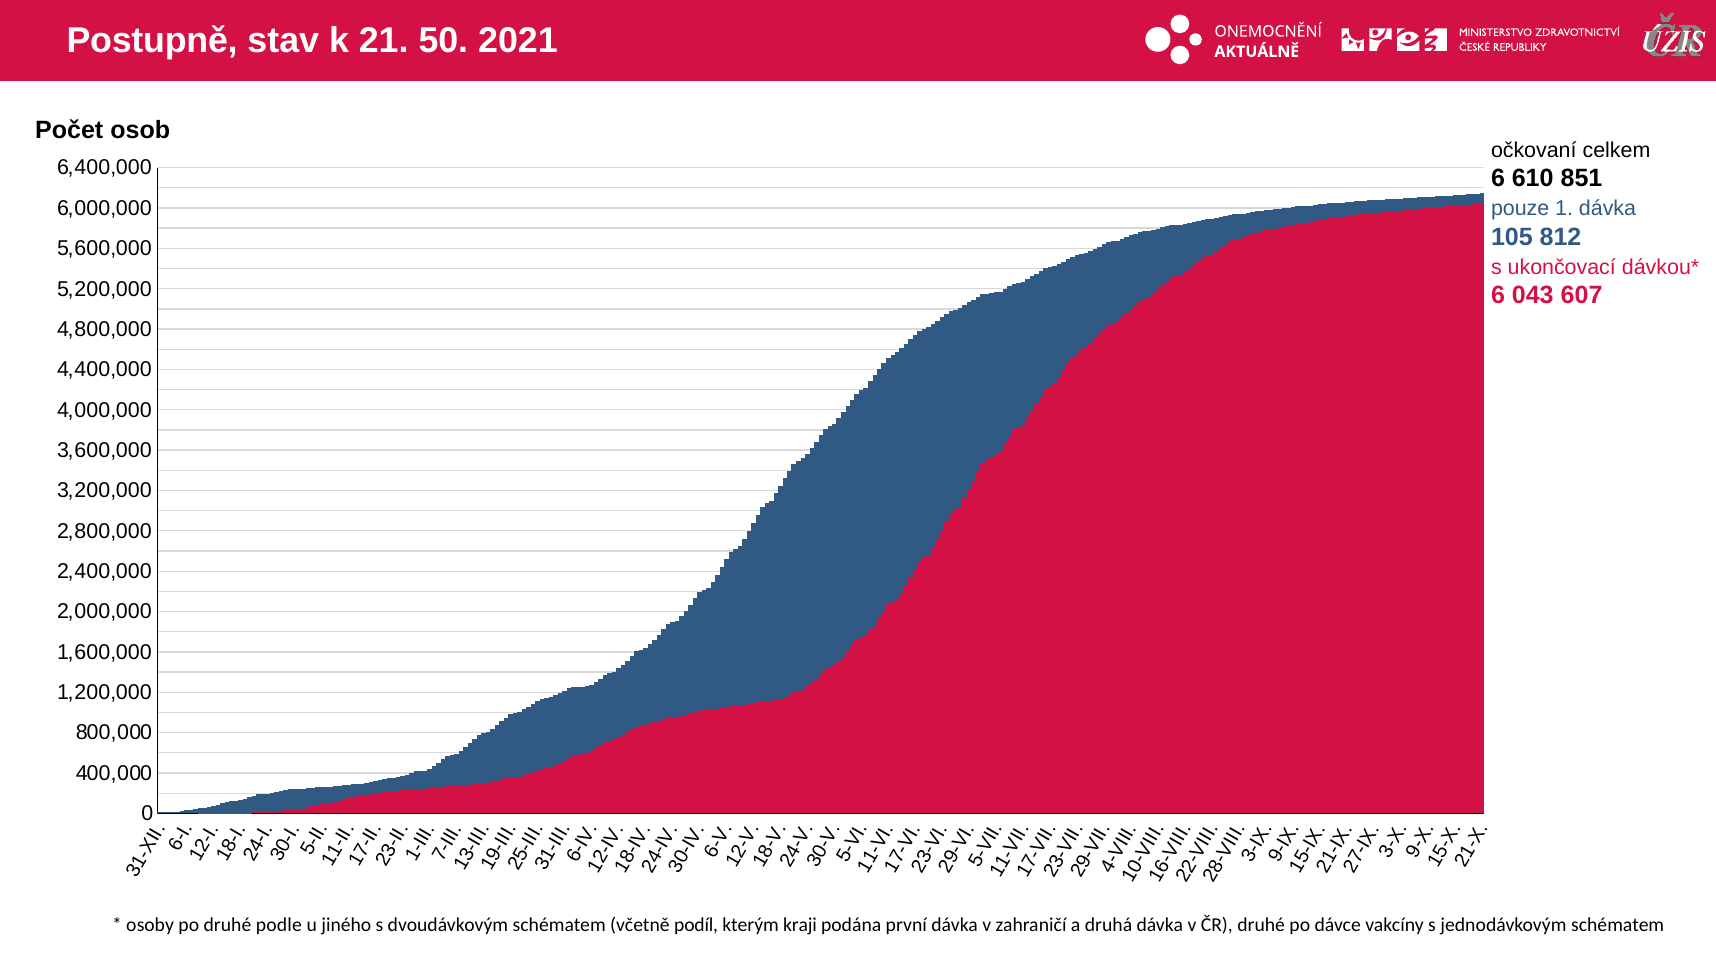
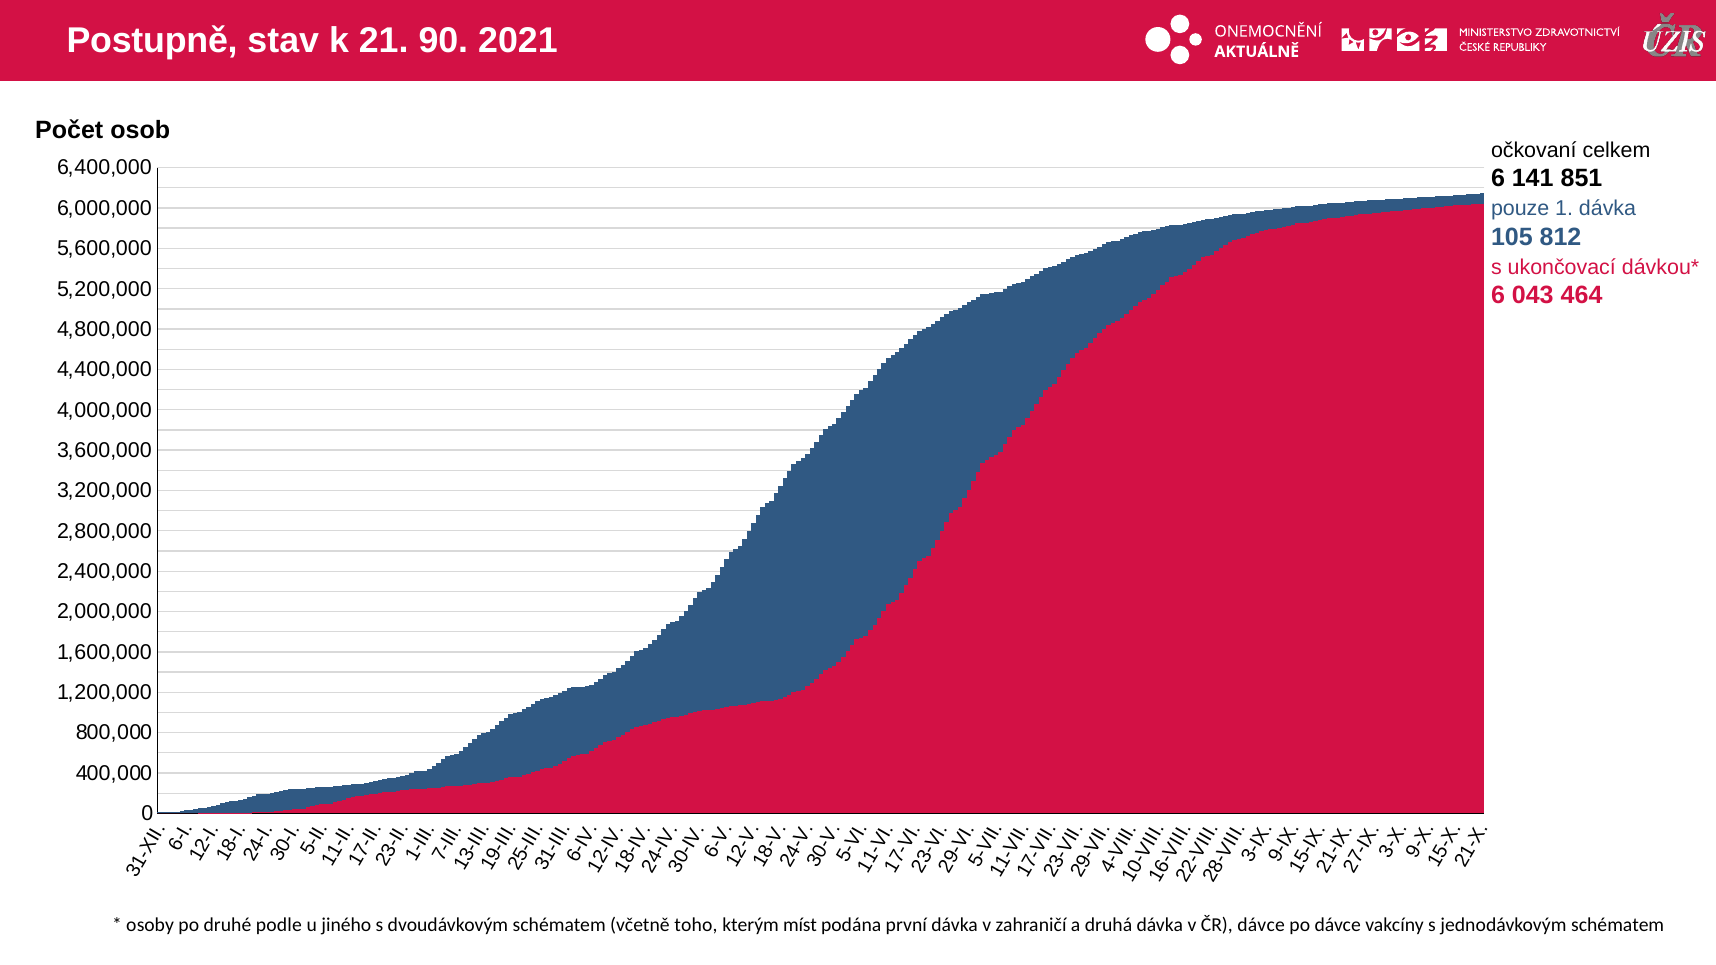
50: 50 -> 90 (443, 40)
610: 610 -> 141 (1533, 179)
607: 607 -> 464 (1582, 295)
podíl: podíl -> toho (696, 925)
kraji: kraji -> míst (800, 925)
ČR druhé: druhé -> dávce (1261, 925)
